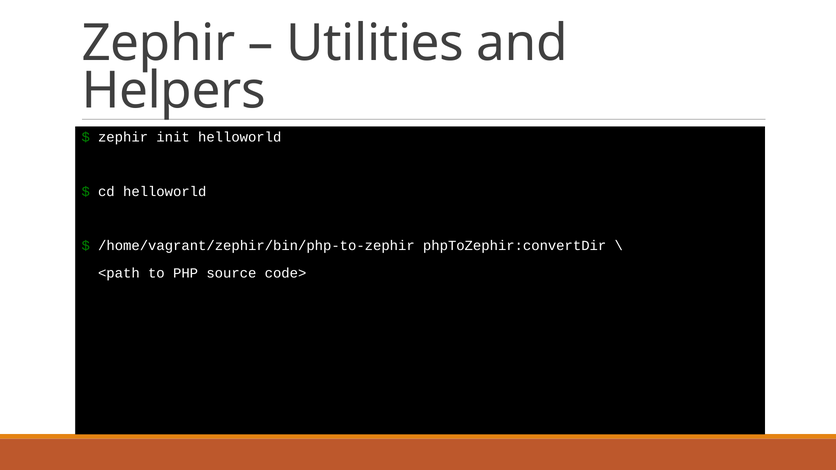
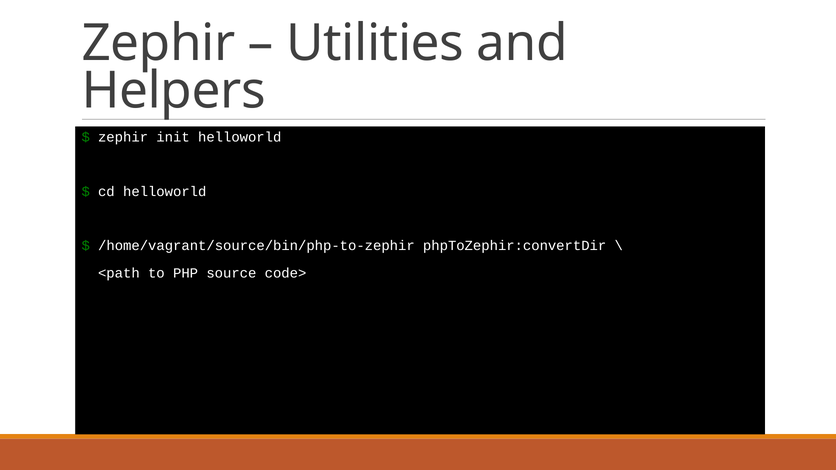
/home/vagrant/zephir/bin/php-to-zephir: /home/vagrant/zephir/bin/php-to-zephir -> /home/vagrant/source/bin/php-to-zephir (256, 246)
